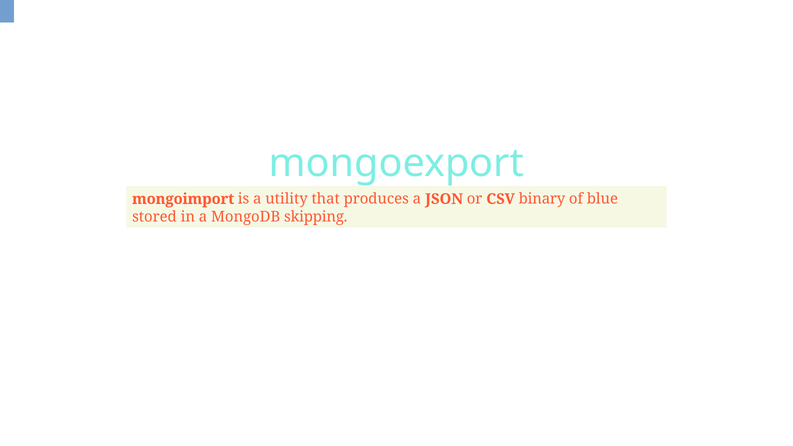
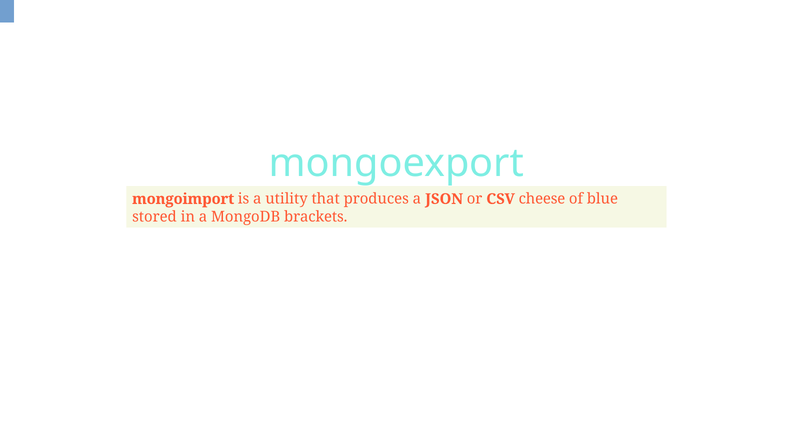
binary: binary -> cheese (542, 199)
skipping: skipping -> brackets (316, 217)
